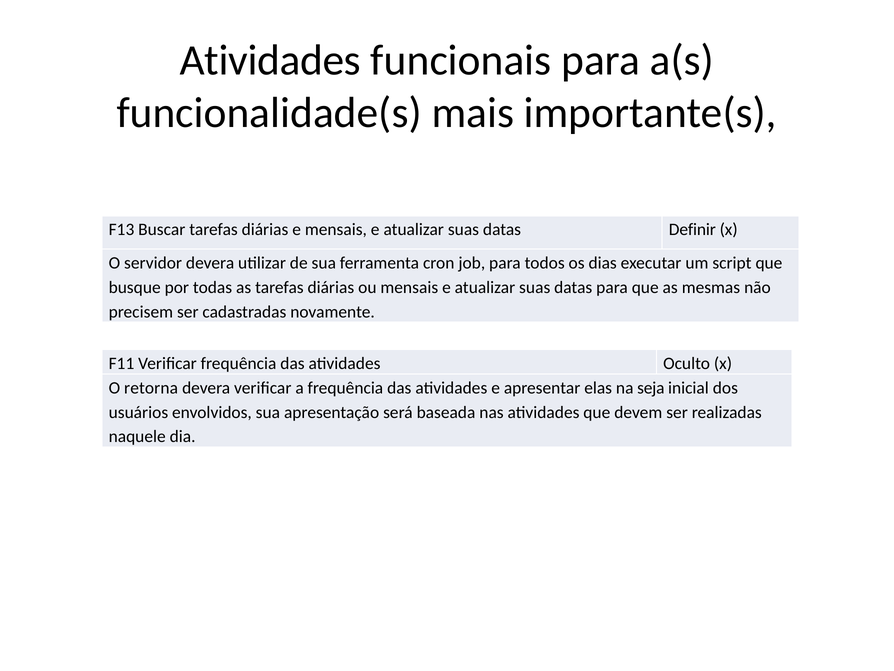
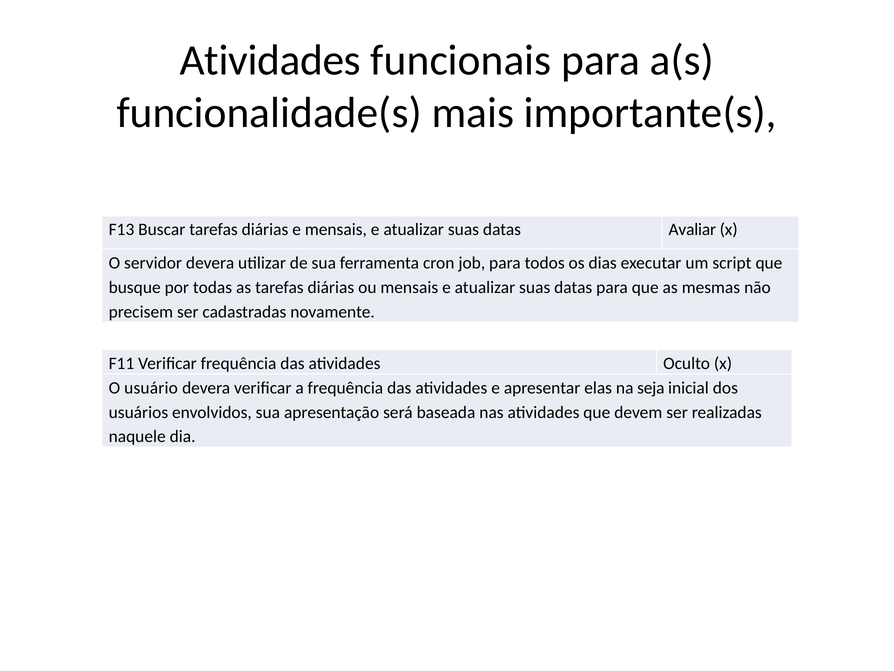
Definir: Definir -> Avaliar (692, 230)
retorna: retorna -> usuário (151, 388)
